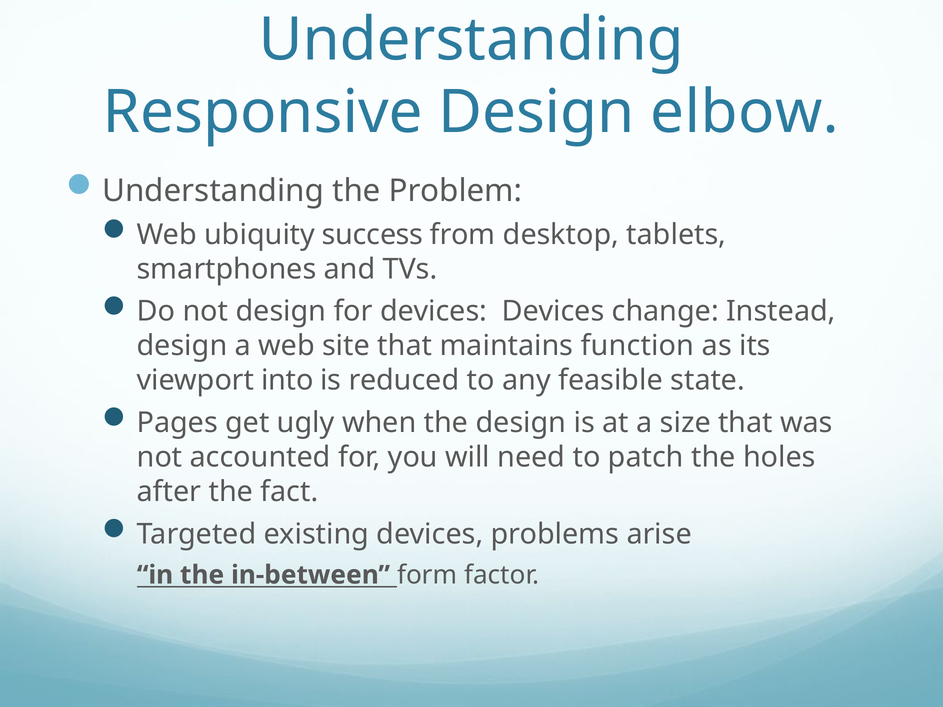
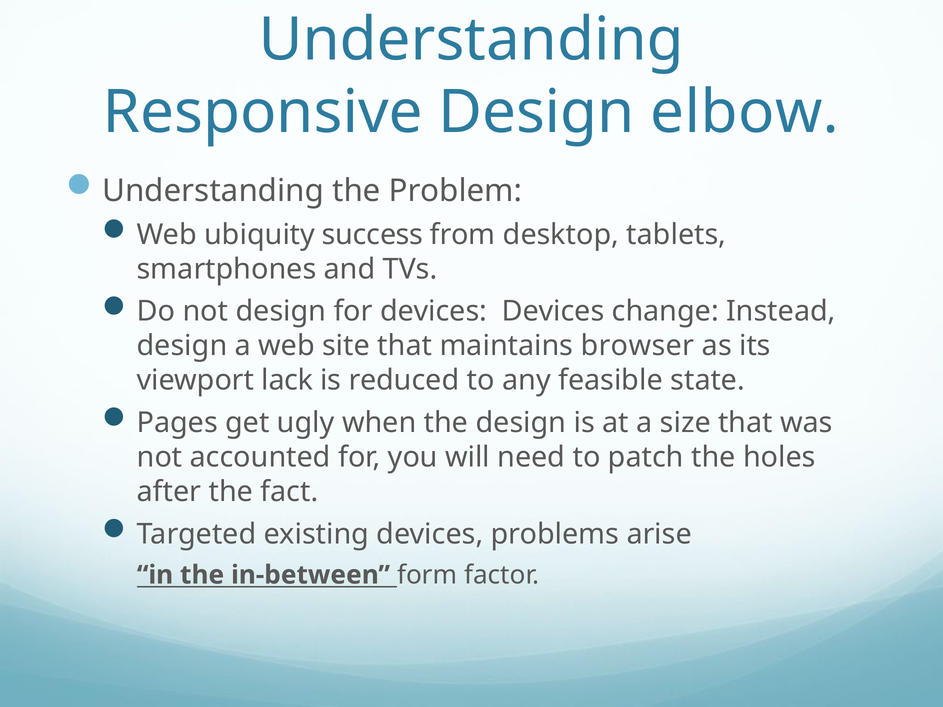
function: function -> browser (637, 346)
into: into -> lack (287, 381)
